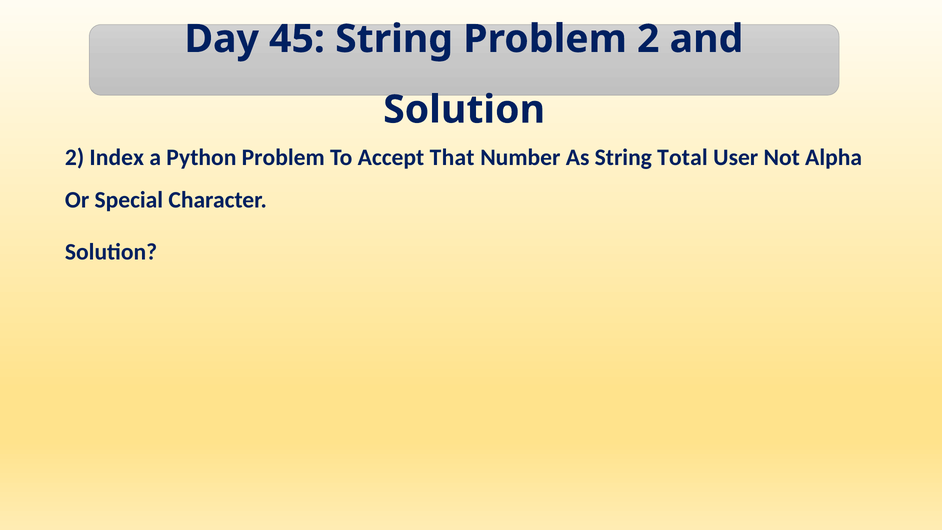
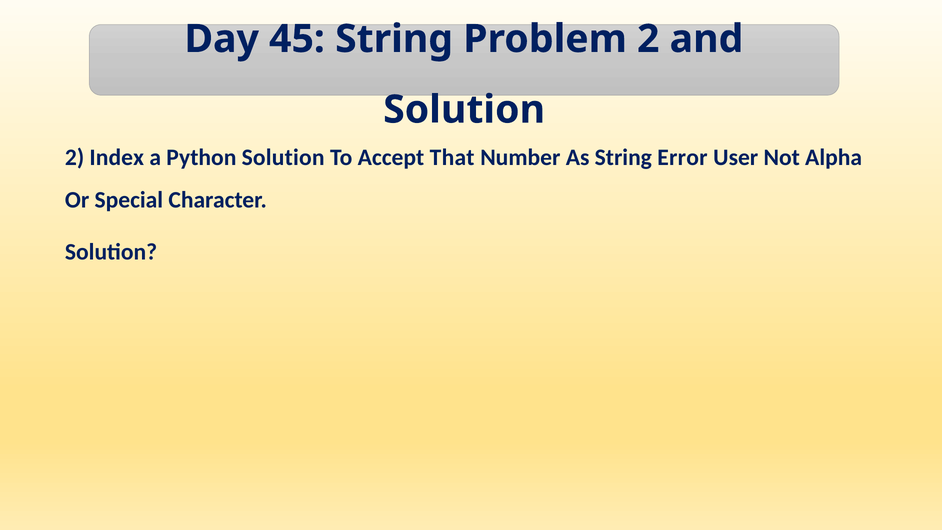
Python Problem: Problem -> Solution (283, 157)
Total: Total -> Error (682, 157)
